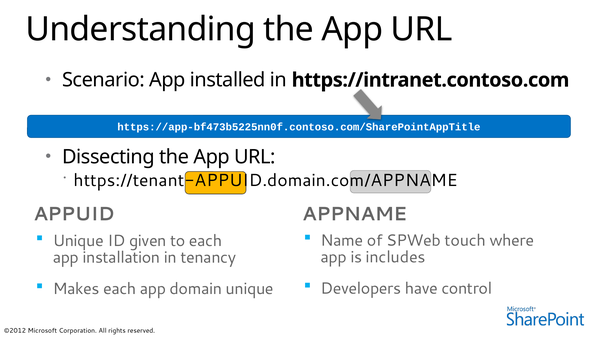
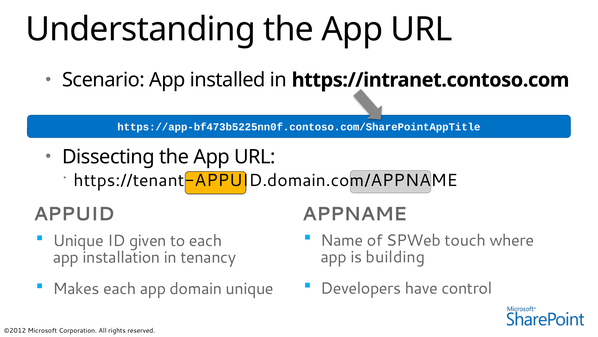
includes: includes -> building (395, 257)
